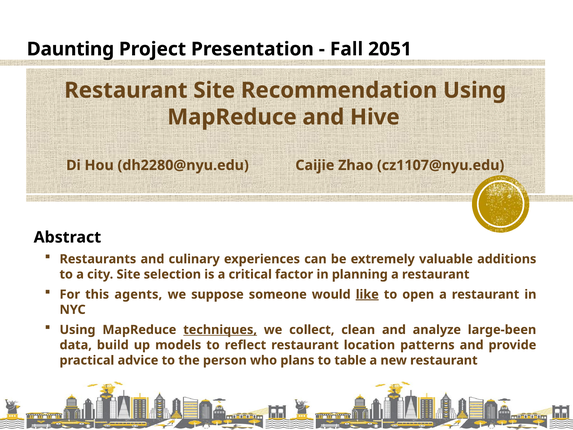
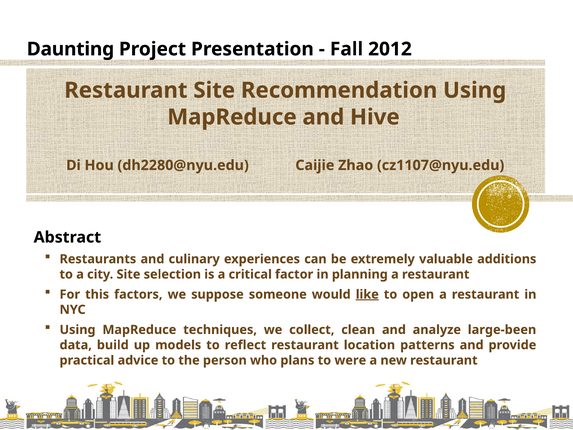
2051: 2051 -> 2012 (390, 49)
agents: agents -> factors (138, 294)
techniques underline: present -> none (220, 330)
table: table -> were (350, 360)
